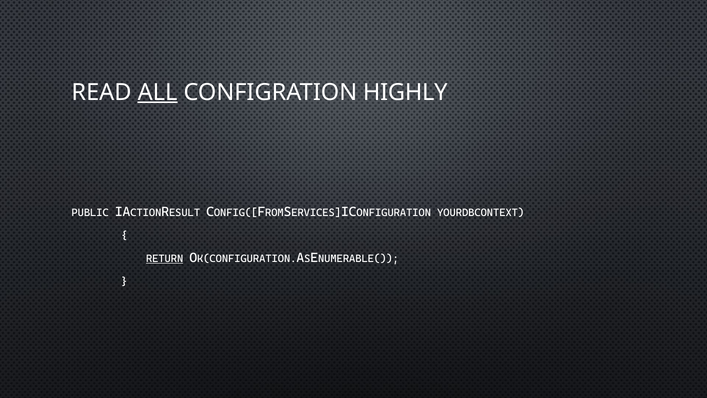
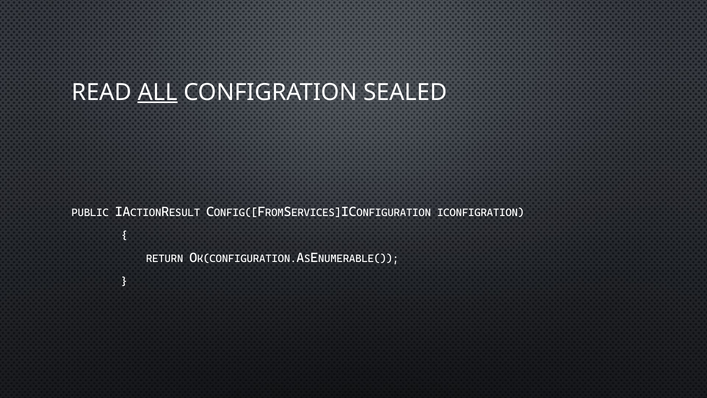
HIGHLY: HIGHLY -> SEALED (405, 92)
YOURDBCONTEXT: YOURDBCONTEXT -> ICONFIGRATION (481, 213)
RETURN underline: present -> none (165, 259)
